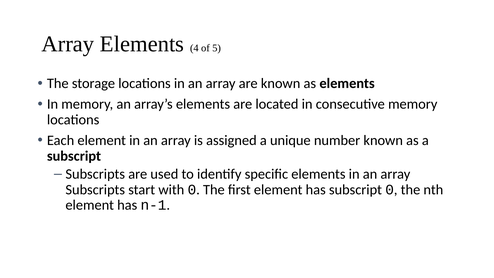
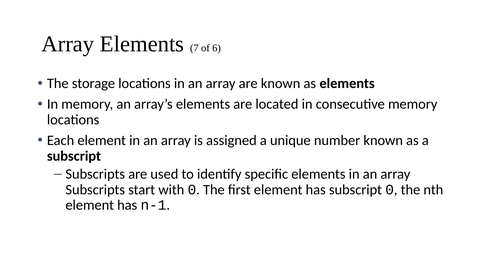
4: 4 -> 7 (194, 48)
5: 5 -> 6 (217, 48)
